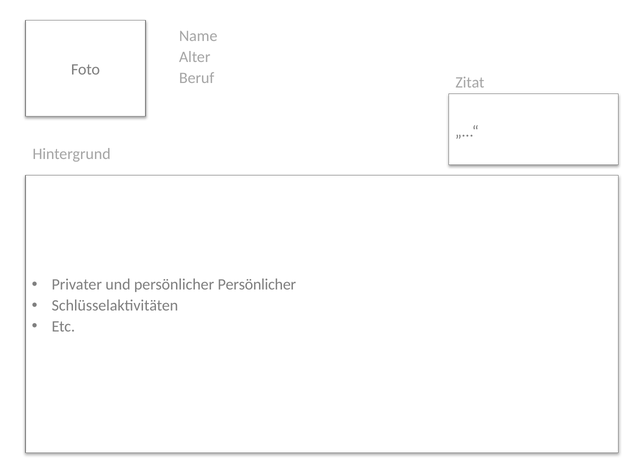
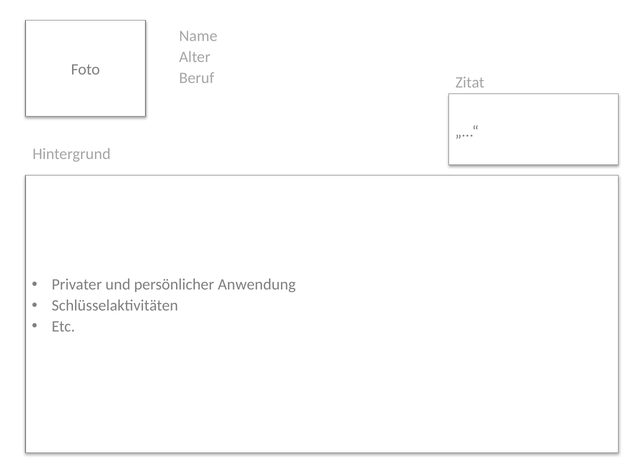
persönlicher Persönlicher: Persönlicher -> Anwendung (257, 285)
